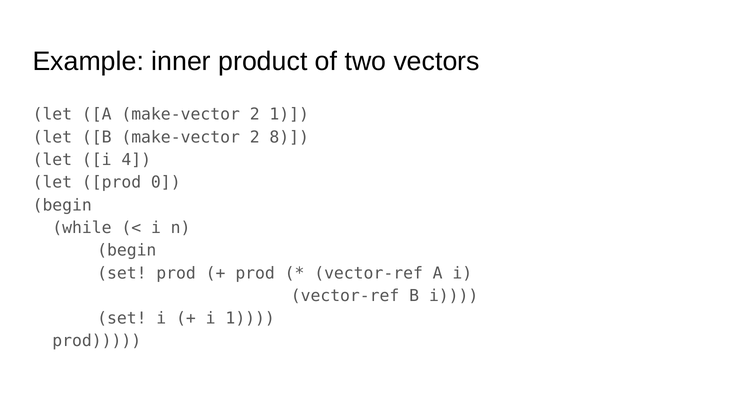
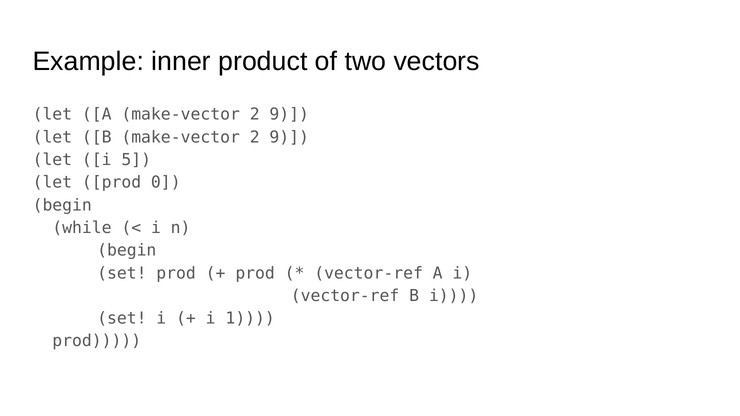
A make-vector 2 1: 1 -> 9 (289, 115)
B make-vector 2 8: 8 -> 9 (289, 137)
4: 4 -> 5 (136, 160)
